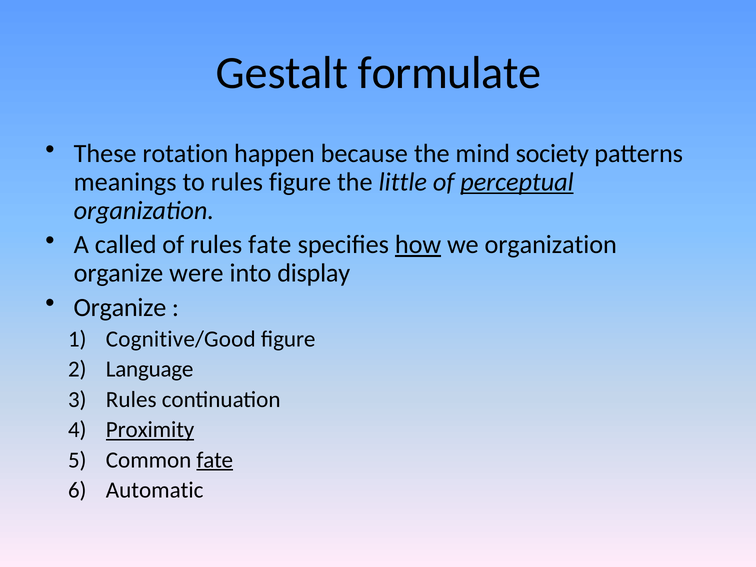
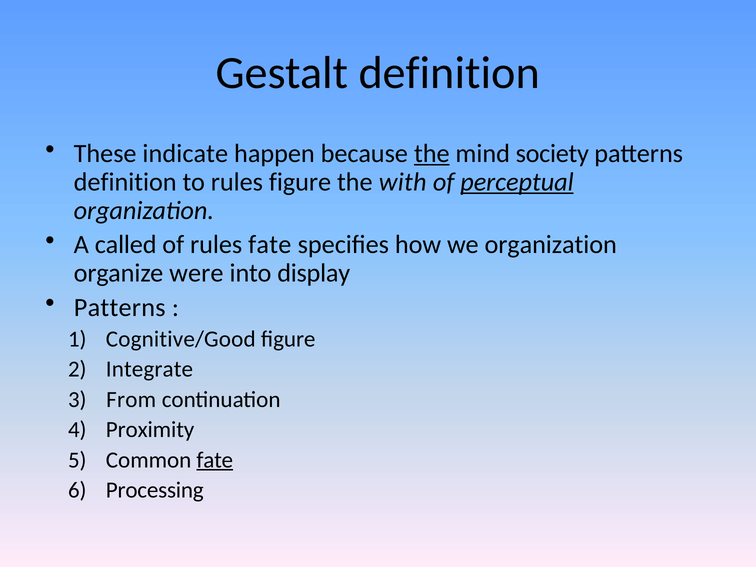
Gestalt formulate: formulate -> definition (449, 73)
rotation: rotation -> indicate (185, 154)
the underline: none -> present (432, 154)
meanings: meanings -> definition (125, 182)
little: little -> with (403, 182)
how underline: present -> none (418, 245)
Organize: Organize -> Patterns (120, 307)
Language: Language -> Integrate (149, 369)
Rules: Rules -> From (131, 399)
Proximity underline: present -> none (150, 430)
Automatic: Automatic -> Processing (155, 490)
